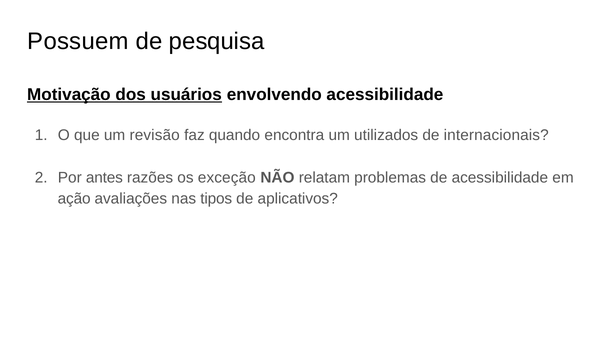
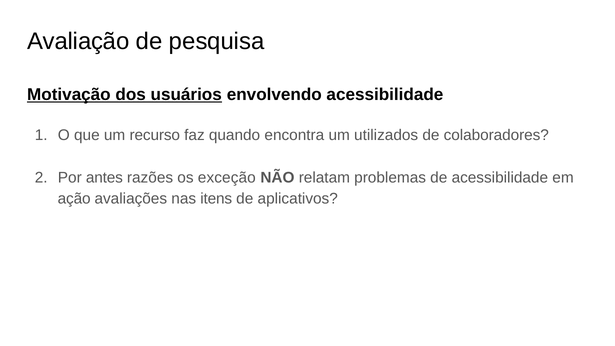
Possuem: Possuem -> Avaliação (78, 42)
revisão: revisão -> recurso (155, 135)
internacionais: internacionais -> colaboradores (496, 135)
tipos: tipos -> itens (216, 199)
